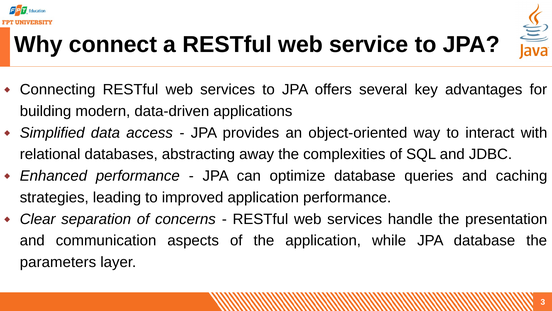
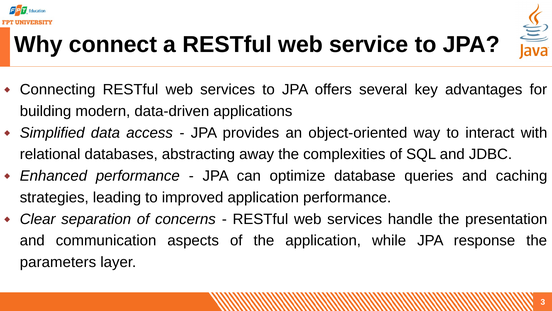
JPA database: database -> response (484, 240)
